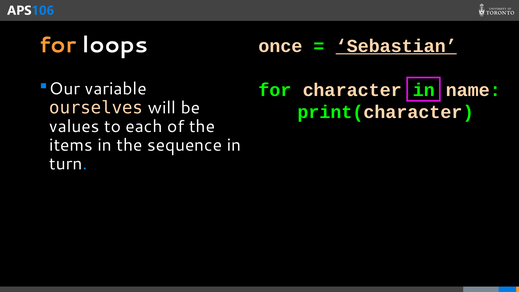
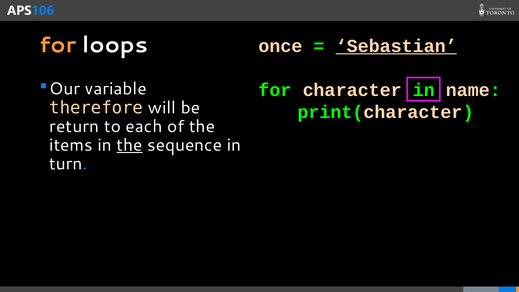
ourselves: ourselves -> therefore (96, 108)
values: values -> return (74, 126)
the underline: none -> present (130, 145)
